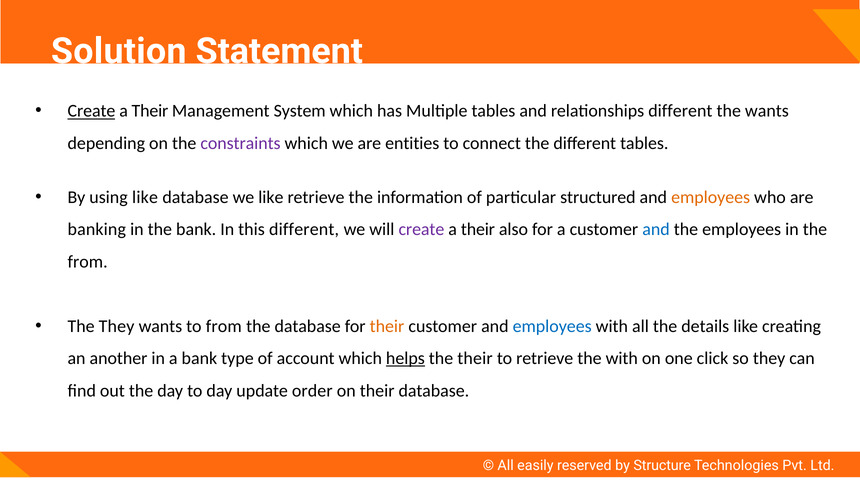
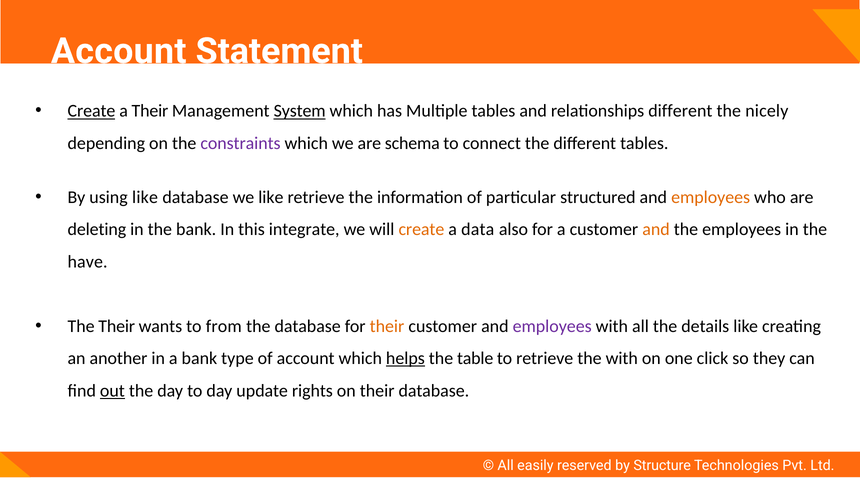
Solution: Solution -> Account (119, 51)
System underline: none -> present (300, 111)
the wants: wants -> nicely (767, 111)
entities: entities -> schema (412, 143)
banking: banking -> deleting (97, 229)
this different: different -> integrate (304, 229)
create colour: purple -> orange (421, 229)
their: their -> data (478, 229)
and colour: blue -> orange (656, 229)
from: from -> have (88, 262)
The They: They -> Their (117, 326)
employees colour: blue -> purple (552, 326)
the their: their -> table (475, 358)
out underline: none -> present (112, 391)
order: order -> rights (312, 391)
